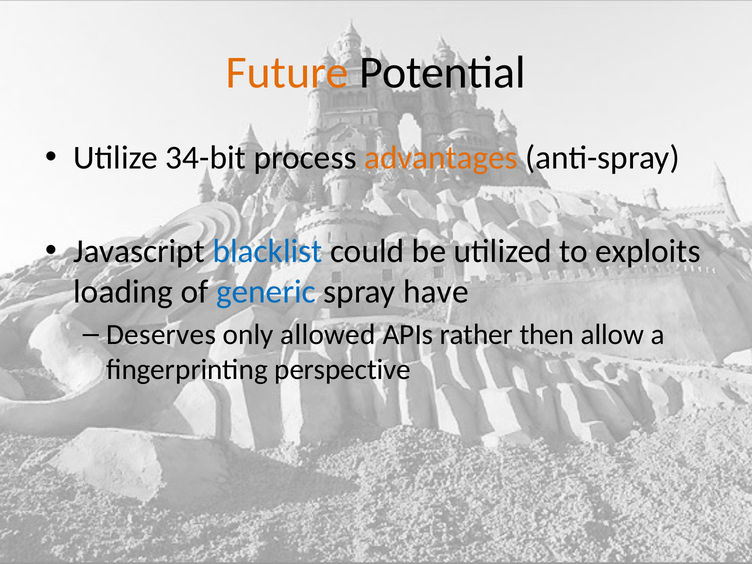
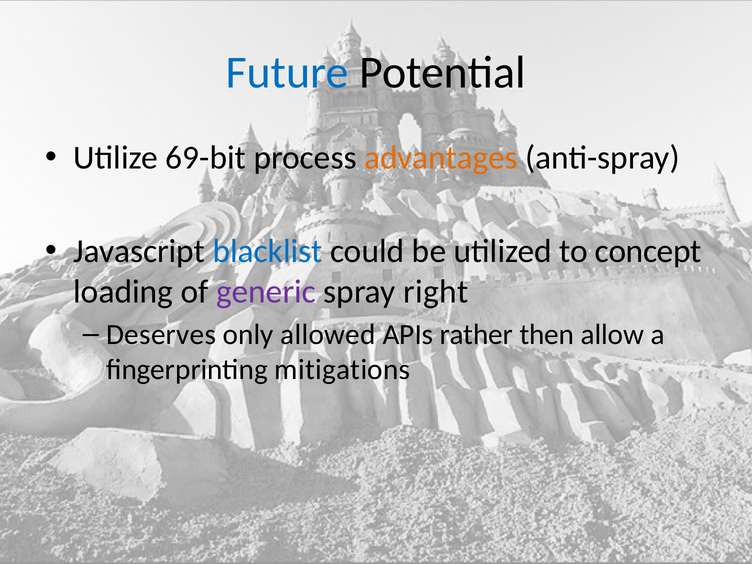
Future colour: orange -> blue (287, 73)
34-bit: 34-bit -> 69-bit (206, 158)
exploits: exploits -> concept (648, 251)
generic colour: blue -> purple (266, 292)
have: have -> right (436, 292)
perspective: perspective -> mitigations (342, 370)
